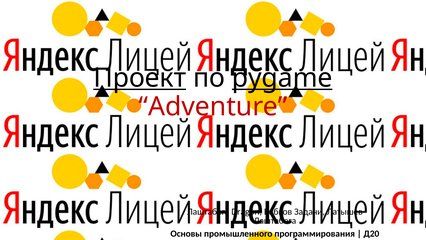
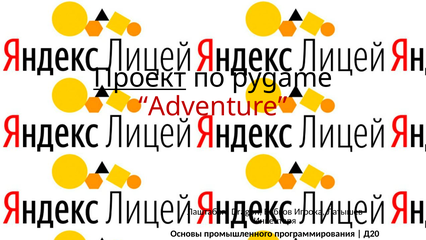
pygame underline: present -> none (282, 78)
Задачи: Задачи -> Игрока (309, 211)
Лаштабега: Лаштабега -> Инвентаря (275, 220)
